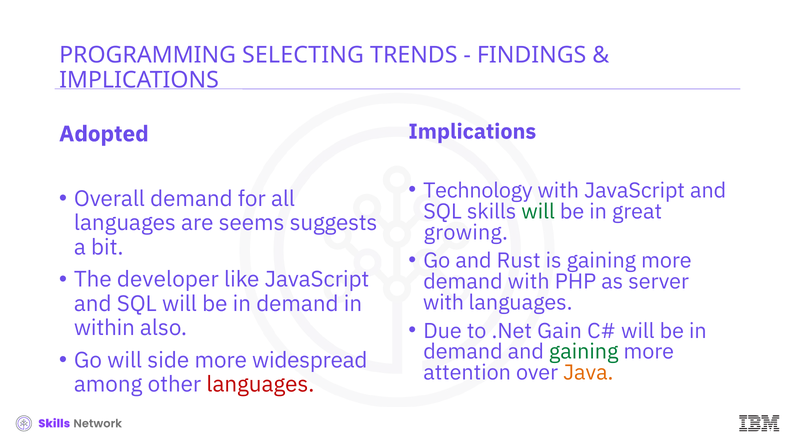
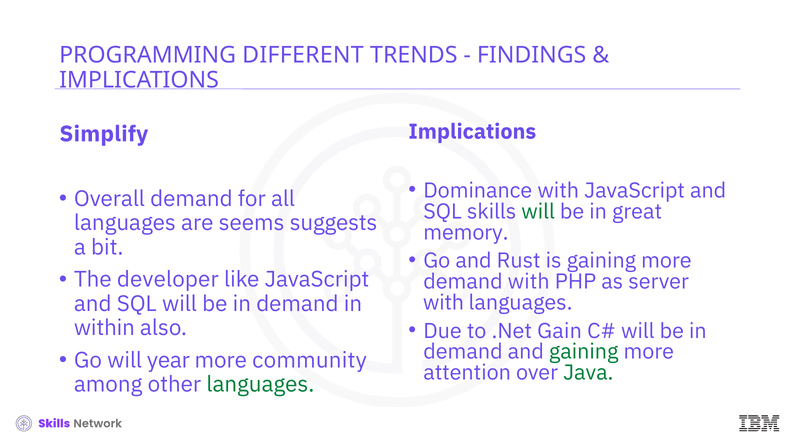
SELECTING: SELECTING -> DIFFERENT (303, 55)
Adopted: Adopted -> Simplify (104, 134)
Technology: Technology -> Dominance (478, 191)
growing: growing -> memory (466, 233)
side: side -> year (168, 361)
widespread: widespread -> community (310, 361)
Java colour: orange -> green (588, 373)
languages colour: red -> green (260, 385)
